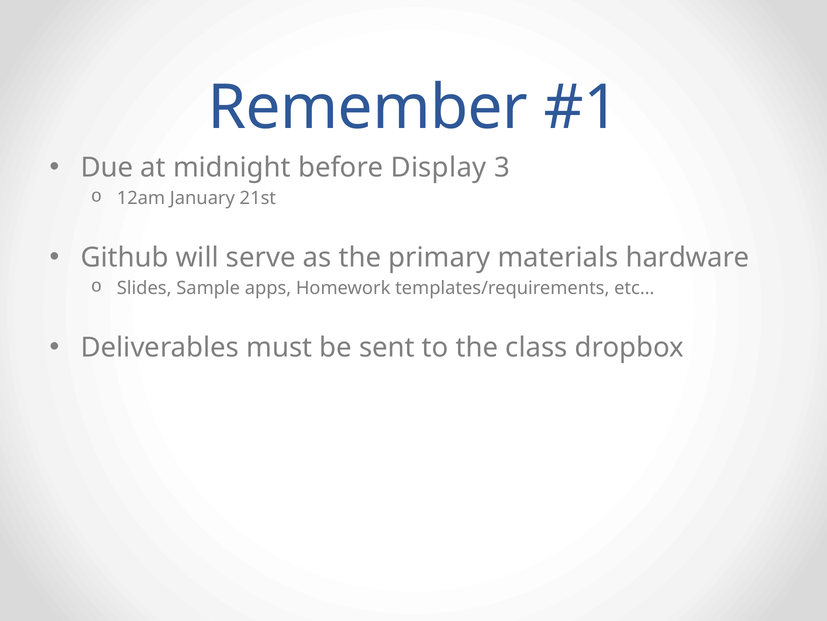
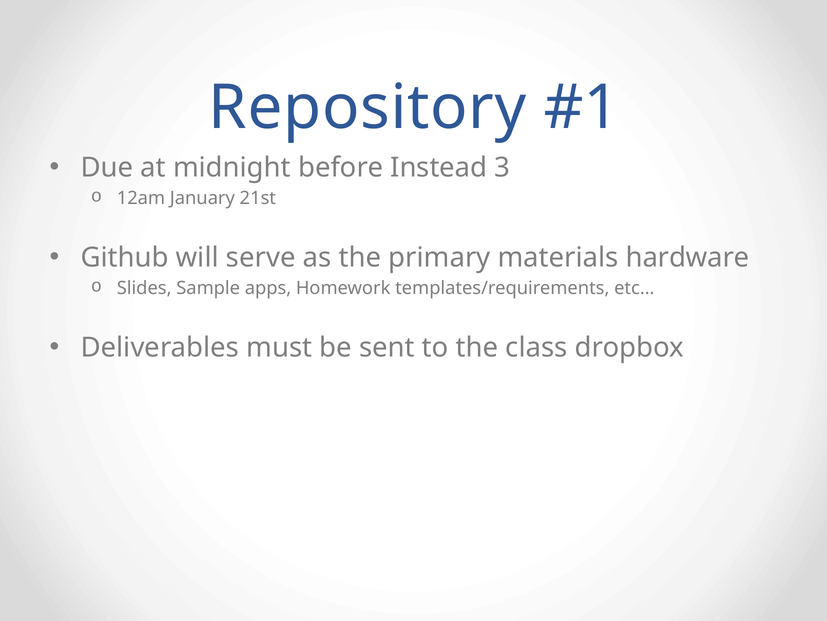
Remember: Remember -> Repository (367, 108)
Display: Display -> Instead (439, 167)
